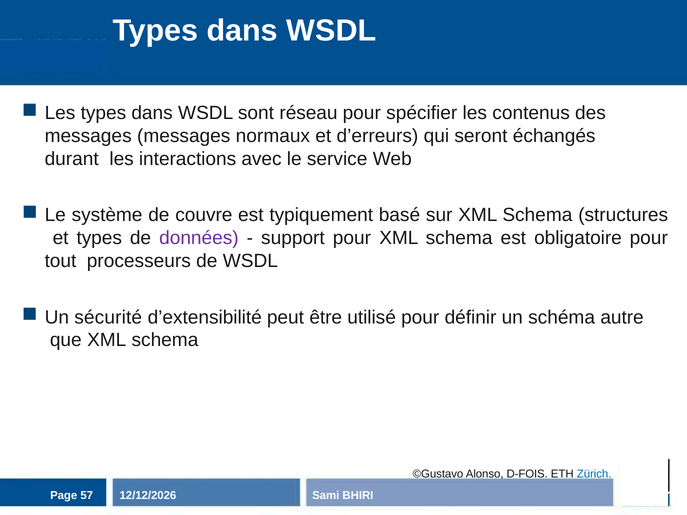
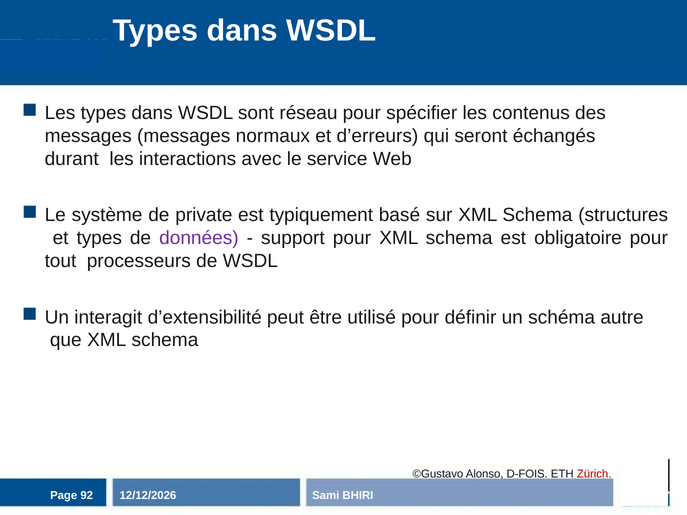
couvre: couvre -> private (204, 215)
sécurité: sécurité -> interagit (108, 317)
Zürich colour: blue -> red (594, 474)
57: 57 -> 92 (87, 496)
